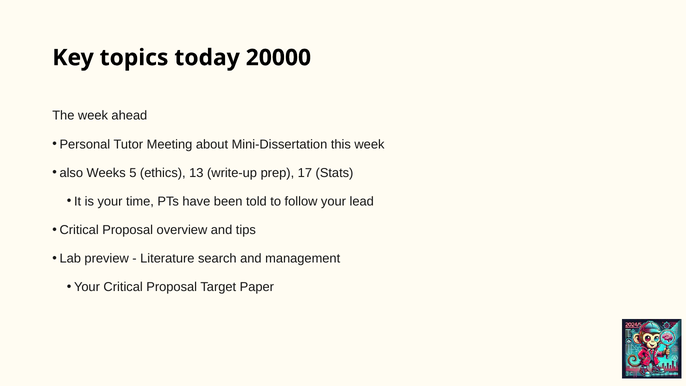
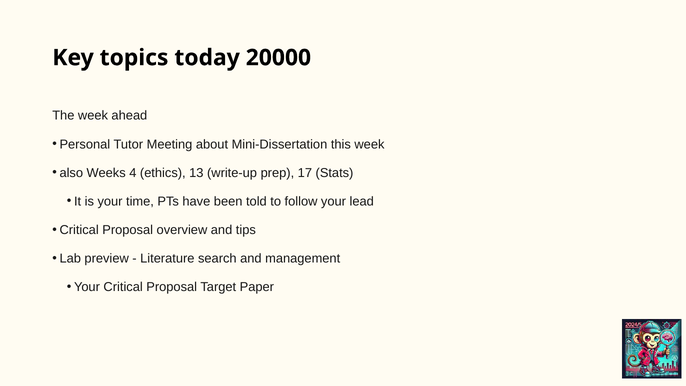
5: 5 -> 4 (133, 173)
